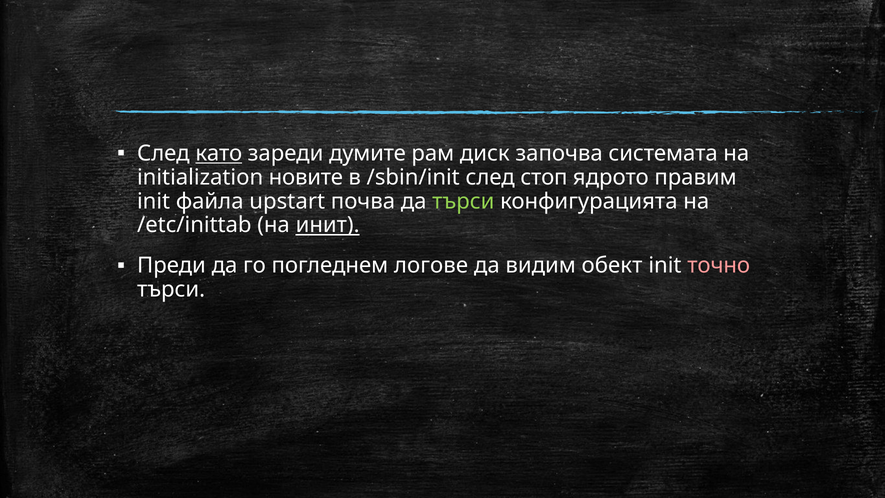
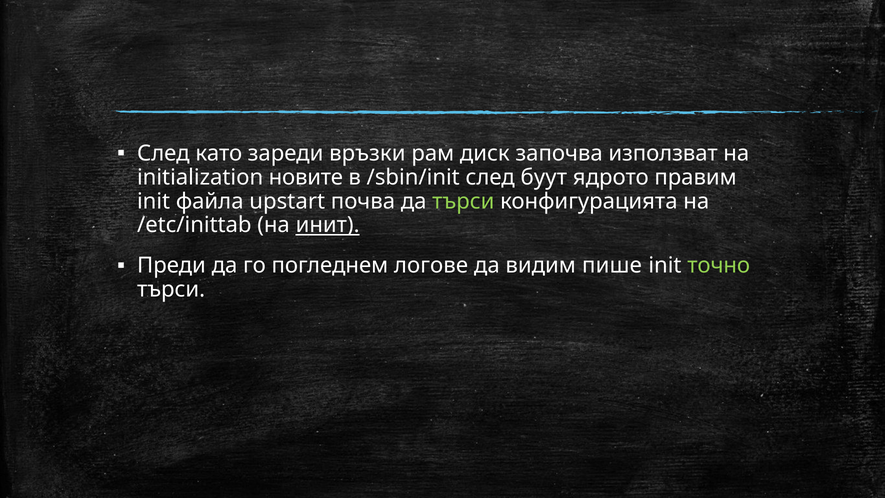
като underline: present -> none (219, 153)
думите: думите -> връзки (367, 153)
системата: системата -> използват (663, 153)
стоп: стоп -> буут (544, 177)
обект: обект -> пише (612, 266)
точно colour: pink -> light green (719, 266)
